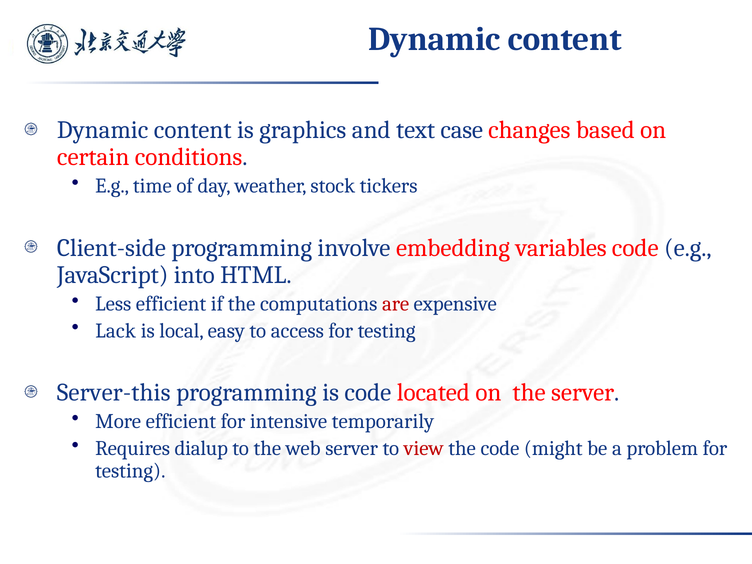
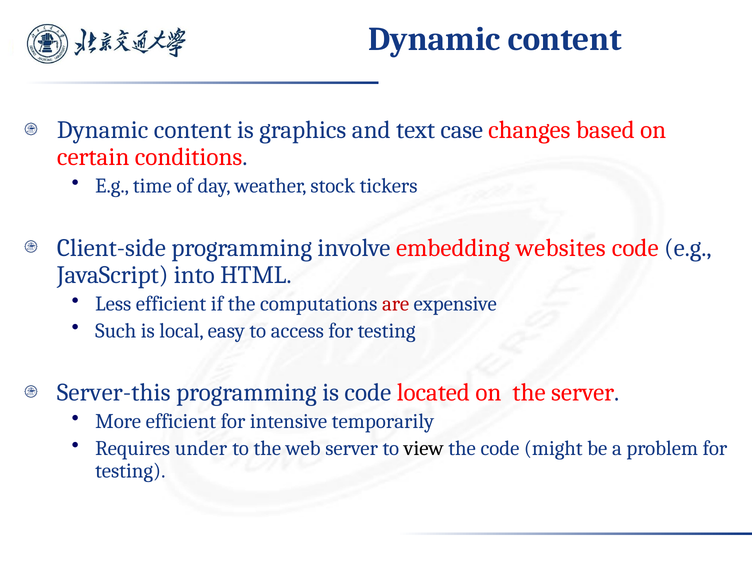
variables: variables -> websites (561, 248)
Lack: Lack -> Such (116, 331)
dialup: dialup -> under (201, 448)
view colour: red -> black (424, 448)
